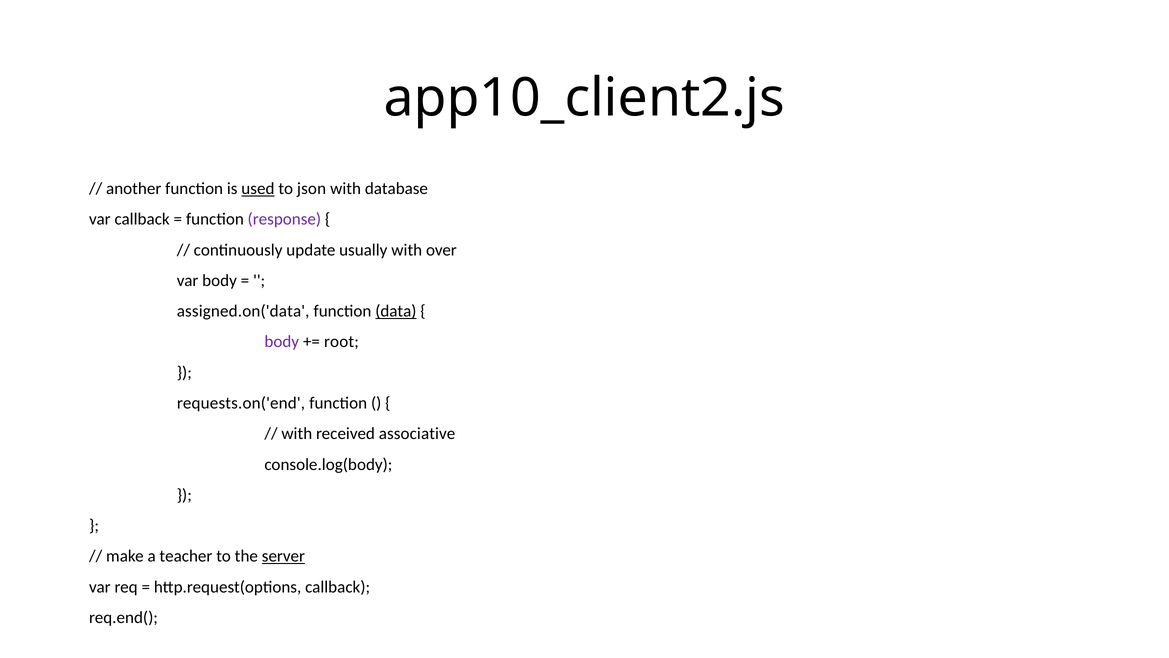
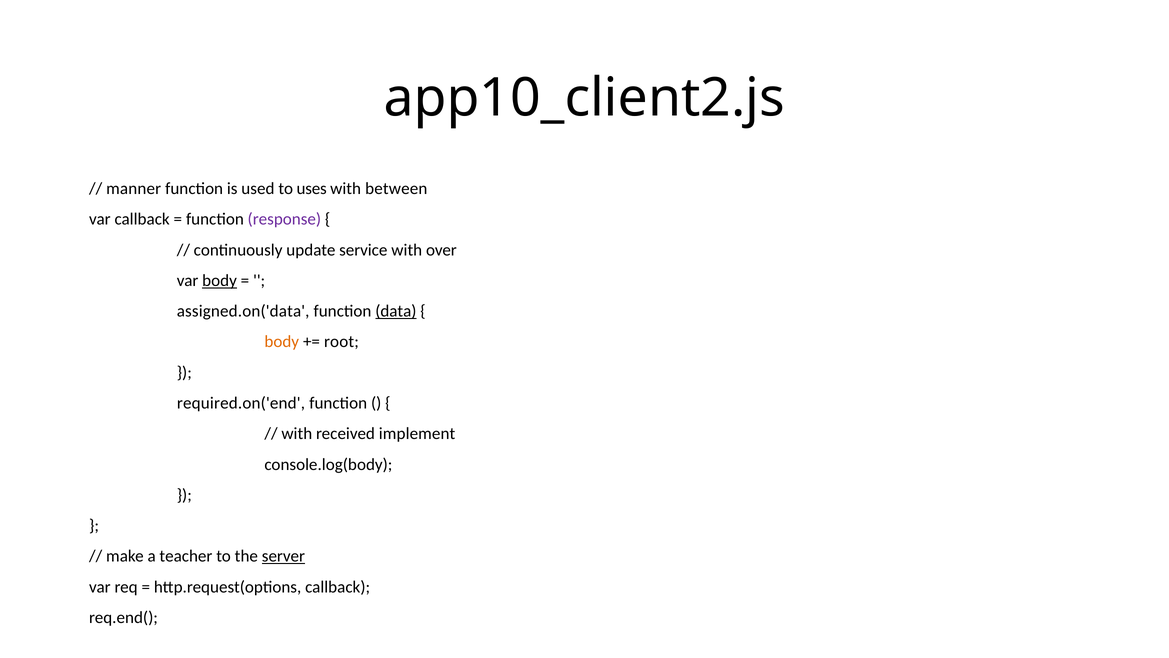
another: another -> manner (134, 189)
used underline: present -> none (258, 189)
json: json -> uses (312, 189)
database: database -> between (396, 189)
usually: usually -> service (363, 250)
body underline: none -> present (220, 280)
body colour: purple -> orange (282, 342)
requests.on('end: requests.on('end -> required.on('end (241, 403)
associative: associative -> implement (417, 433)
